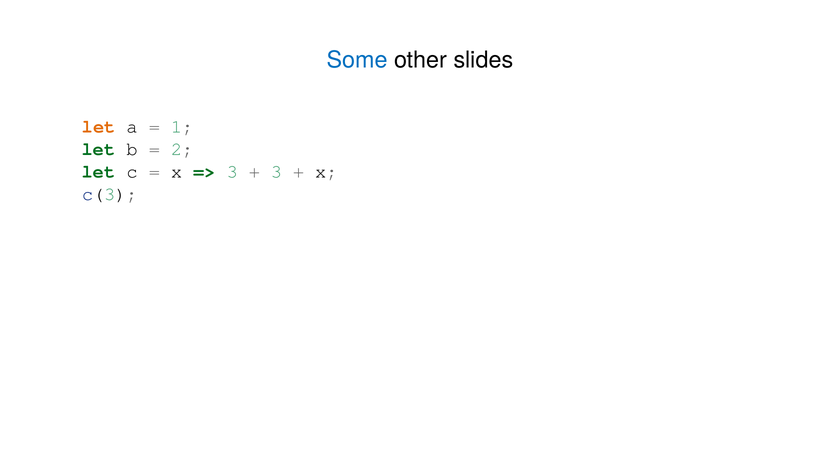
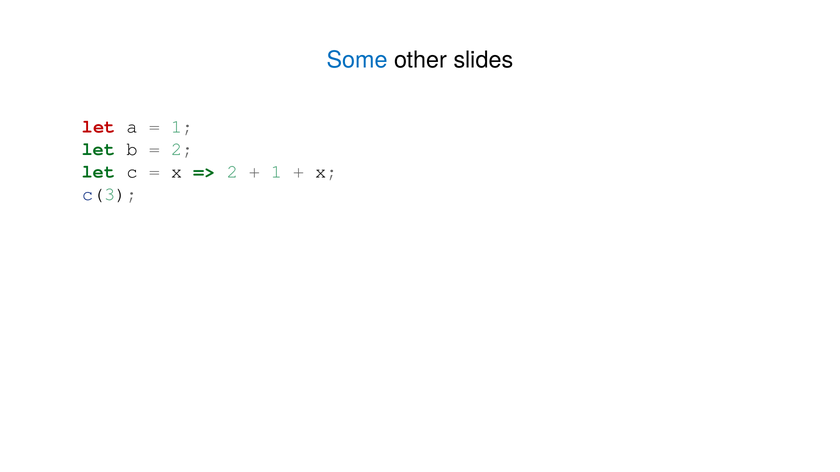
let colour: orange -> red (99, 127)
3: 3 -> 2 (232, 172)
3: 3 -> 1 (276, 172)
